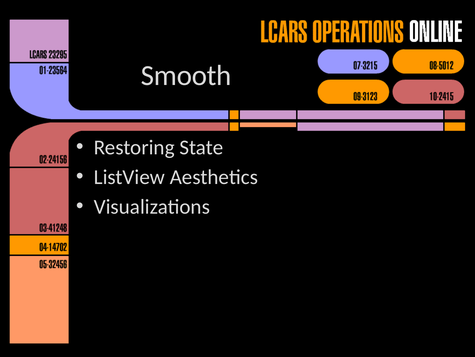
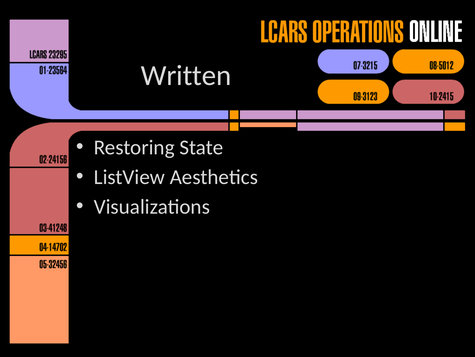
Smooth: Smooth -> Written (186, 75)
